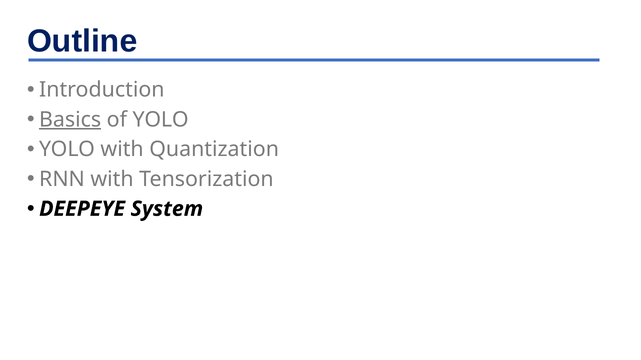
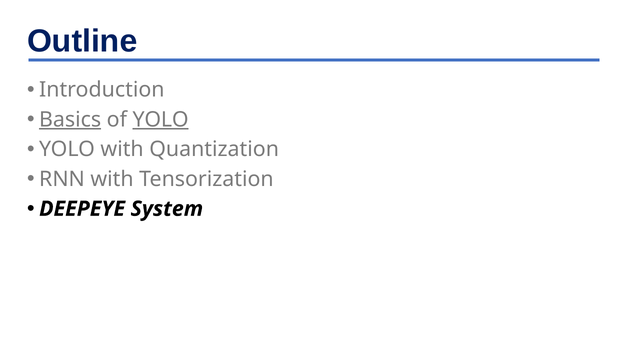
YOLO underline: none -> present (161, 120)
